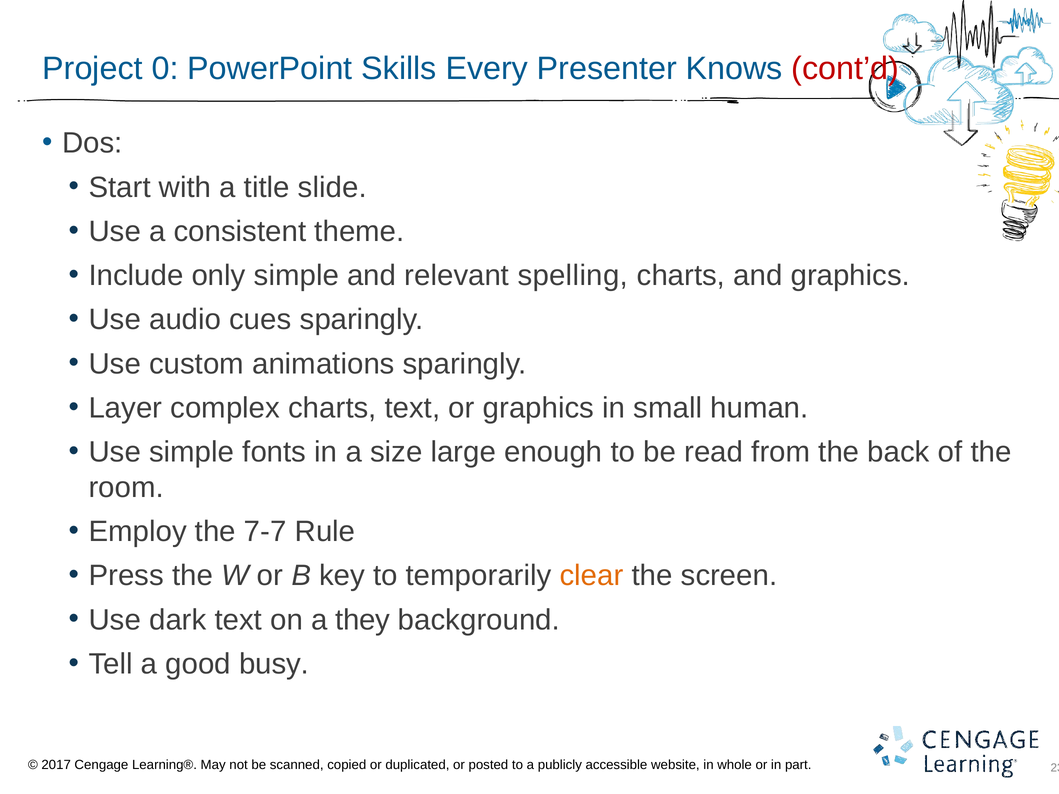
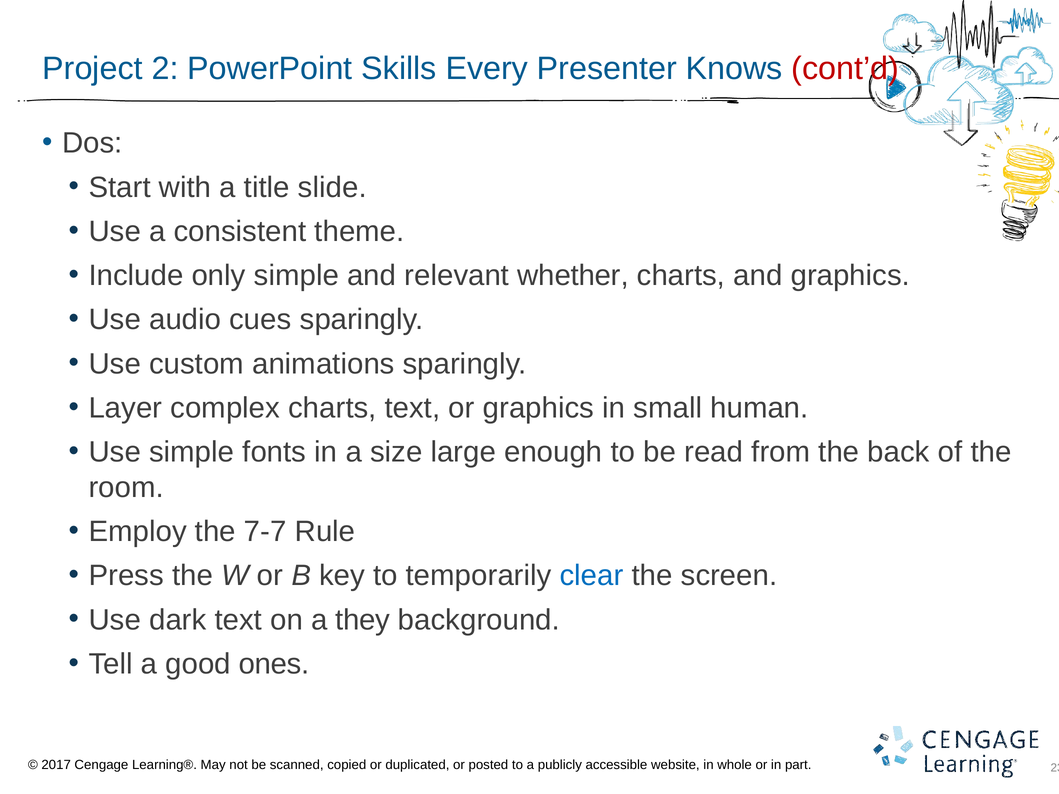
0: 0 -> 2 (165, 69)
spelling: spelling -> whether (573, 276)
clear colour: orange -> blue (592, 576)
busy: busy -> ones (274, 664)
